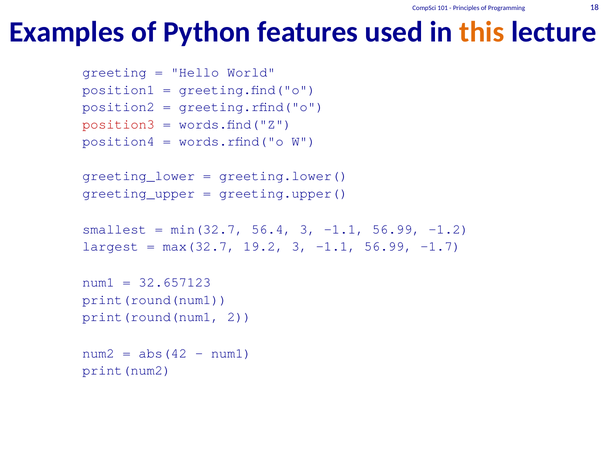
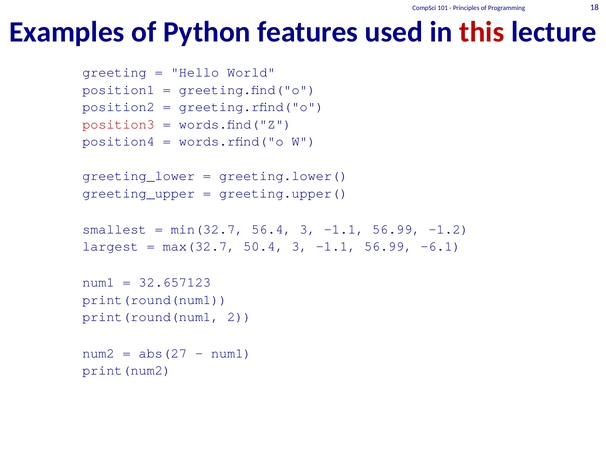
this colour: orange -> red (482, 32)
19.2: 19.2 -> 50.4 (263, 247)
-1.7: -1.7 -> -6.1 (440, 247)
abs(42: abs(42 -> abs(27 (163, 353)
